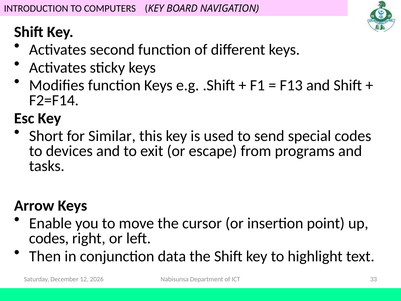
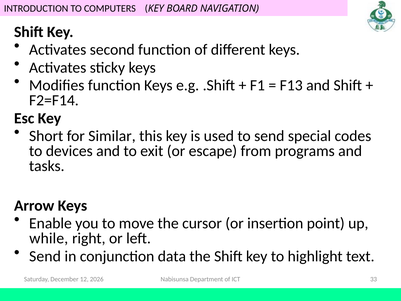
codes: codes -> while (49, 238)
Then: Then -> Send (45, 256)
